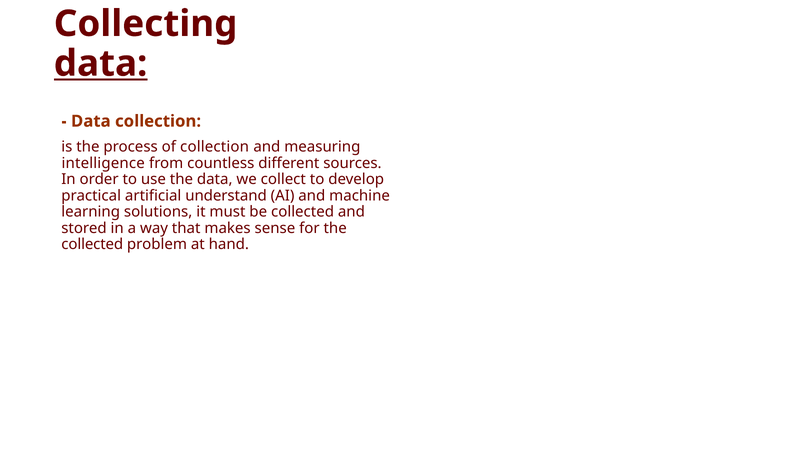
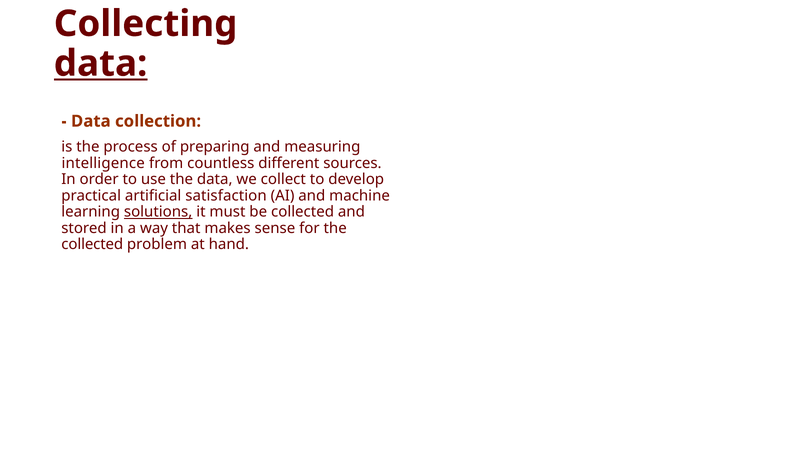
of collection: collection -> preparing (215, 147)
understand: understand -> satisfaction (226, 195)
solutions underline: none -> present (158, 212)
